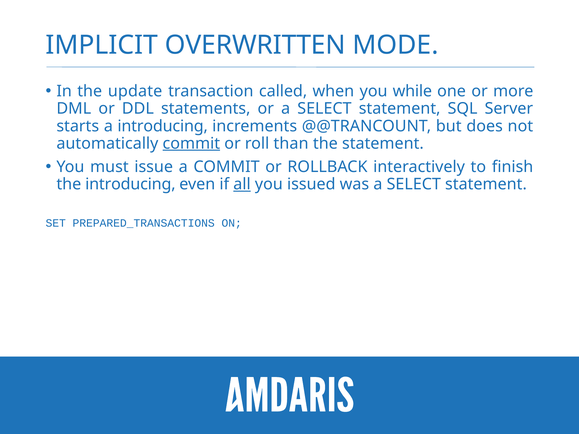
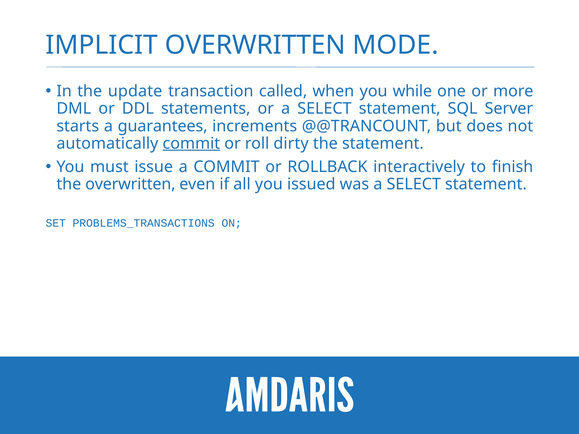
a introducing: introducing -> guarantees (163, 126)
than: than -> dirty (291, 143)
the introducing: introducing -> overwritten (130, 184)
all underline: present -> none (242, 184)
PREPARED_TRANSACTIONS: PREPARED_TRANSACTIONS -> PROBLEMS_TRANSACTIONS (144, 223)
